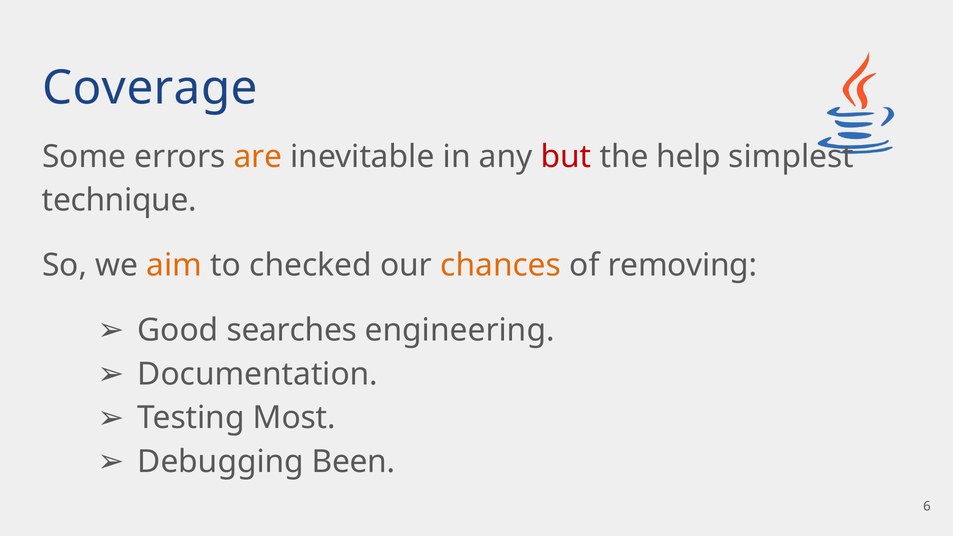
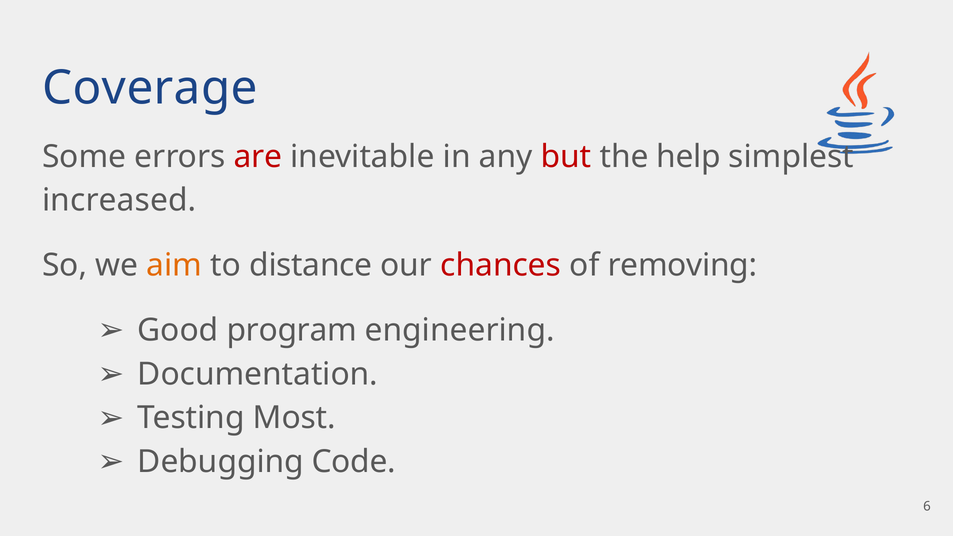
are colour: orange -> red (258, 157)
technique: technique -> increased (119, 200)
checked: checked -> distance (311, 265)
chances colour: orange -> red (501, 265)
searches: searches -> program (292, 330)
Been: Been -> Code (354, 462)
